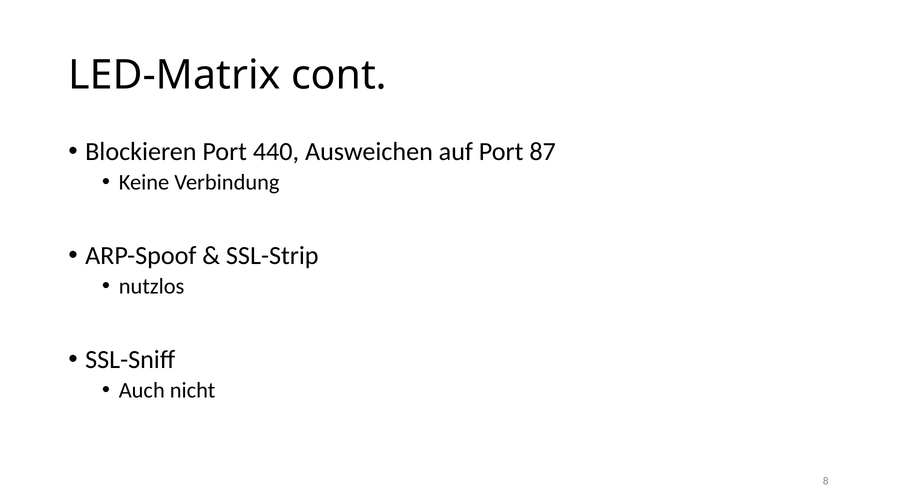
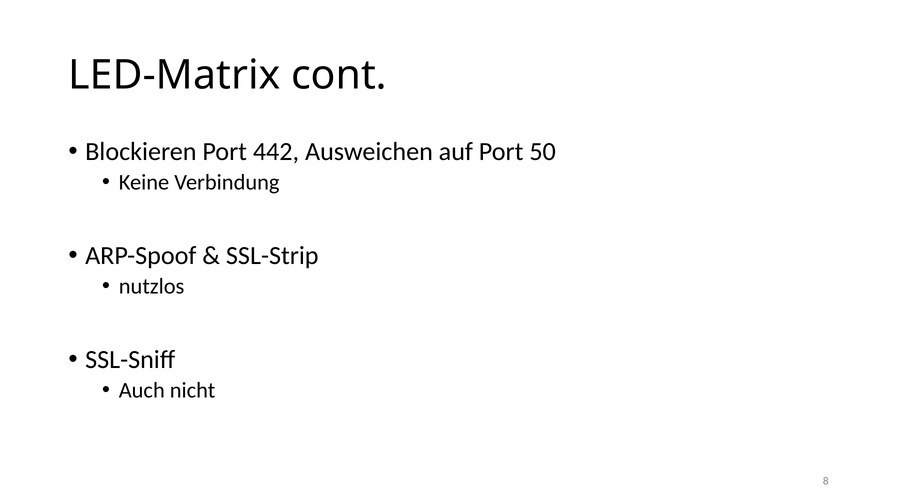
440: 440 -> 442 (276, 152)
87: 87 -> 50 (543, 152)
